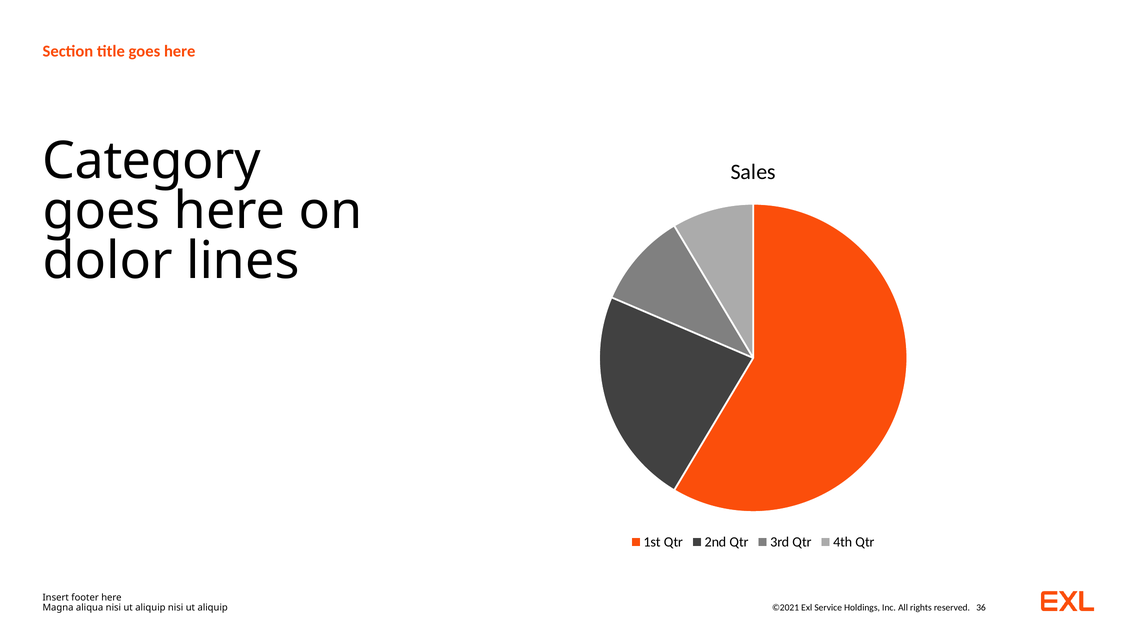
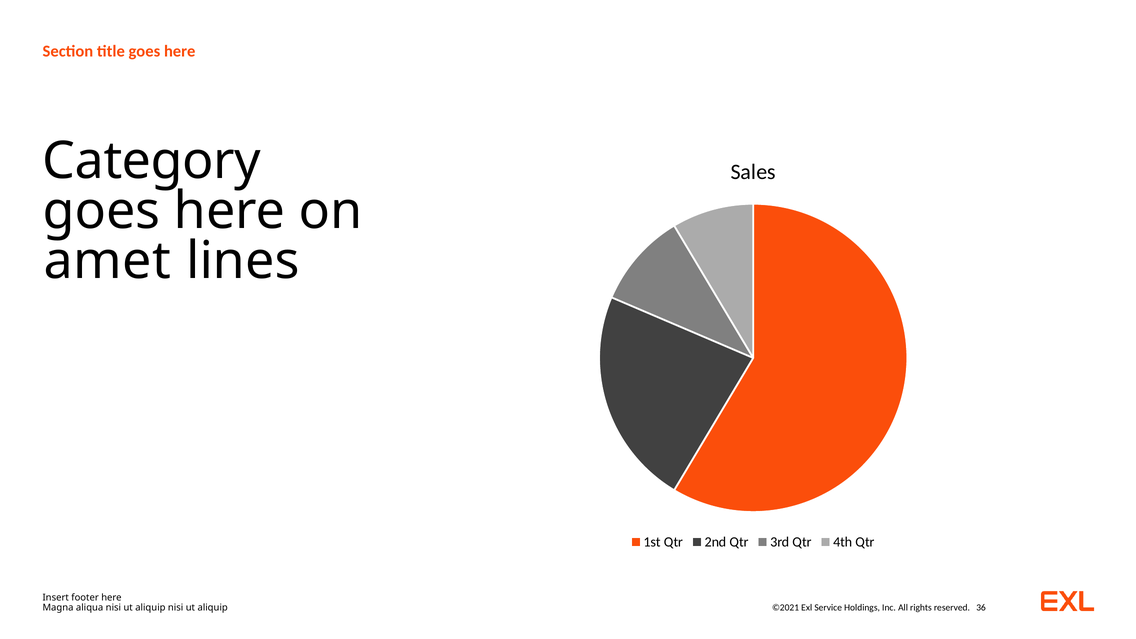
dolor: dolor -> amet (107, 261)
